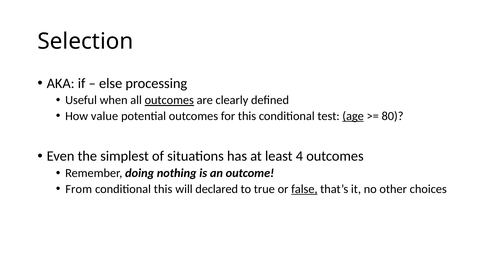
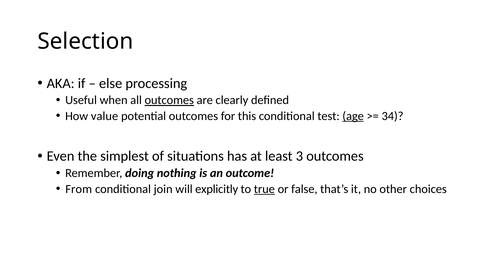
80: 80 -> 34 (393, 116)
4: 4 -> 3 (299, 156)
conditional this: this -> join (163, 189)
declared: declared -> explicitly (217, 189)
true underline: none -> present (264, 189)
false underline: present -> none (304, 189)
